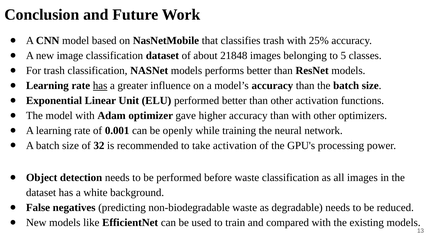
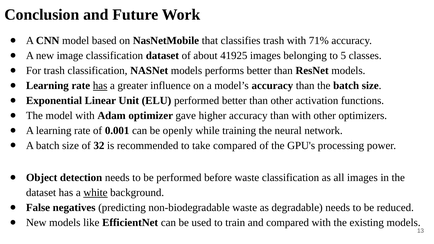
25%: 25% -> 71% (319, 41)
21848: 21848 -> 41925 (234, 56)
take activation: activation -> compared (235, 146)
white underline: none -> present (95, 193)
